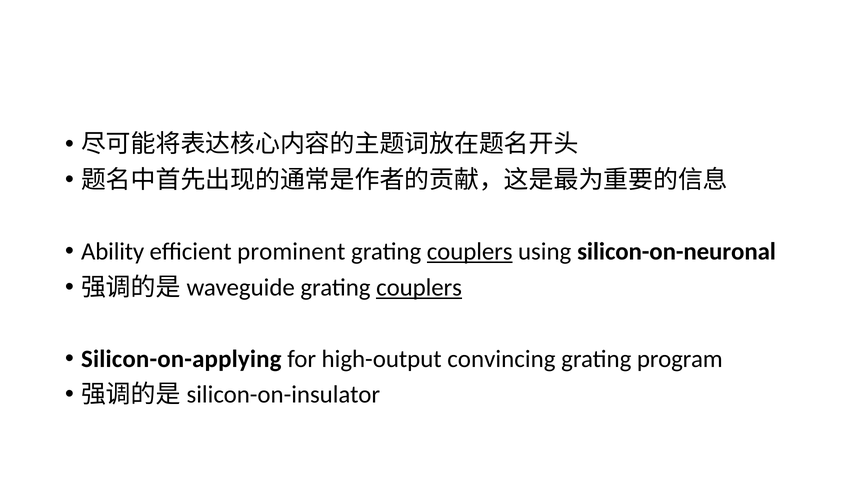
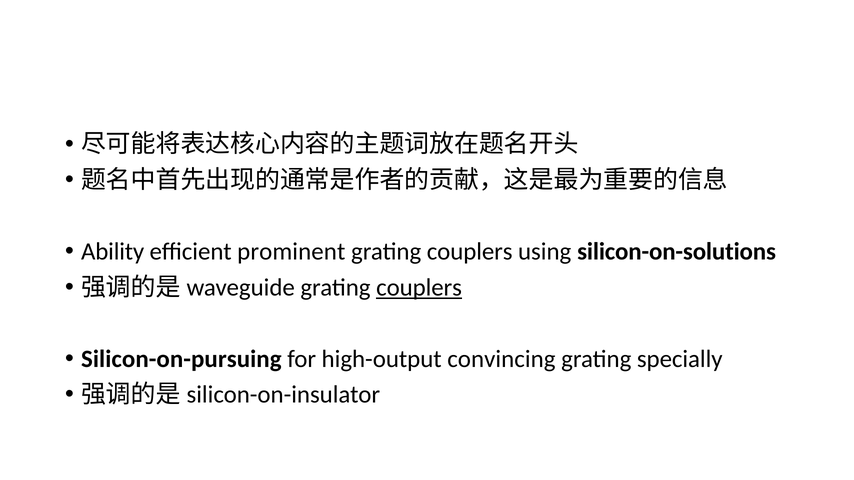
couplers underline: present -> none (470, 252)
silicon-on-neuronal: silicon-on-neuronal -> silicon-on-solutions (677, 252)
Silicon-on-applying: Silicon-on-applying -> Silicon-on-pursuing (181, 359)
program: program -> specially (680, 359)
